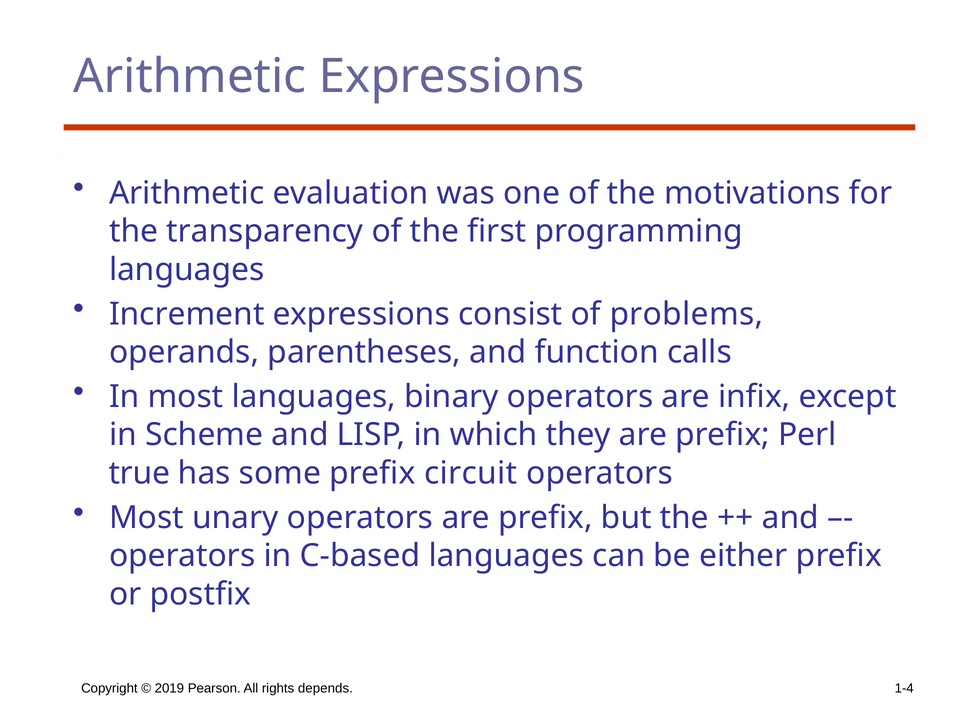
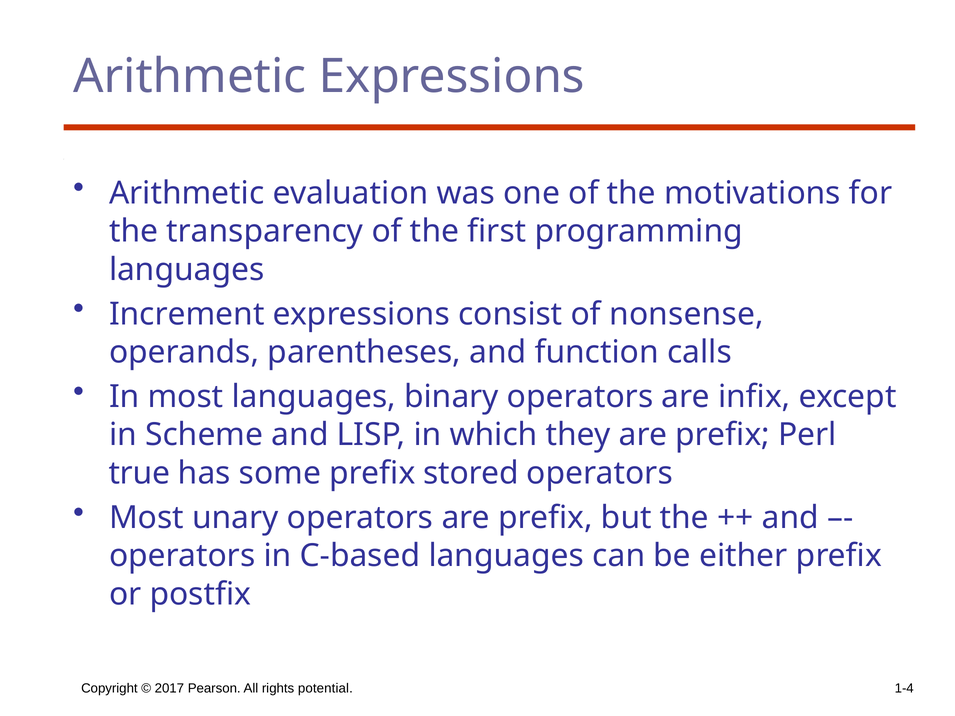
problems: problems -> nonsense (687, 314)
circuit: circuit -> stored (471, 473)
2019: 2019 -> 2017 (169, 688)
depends: depends -> potential (325, 688)
